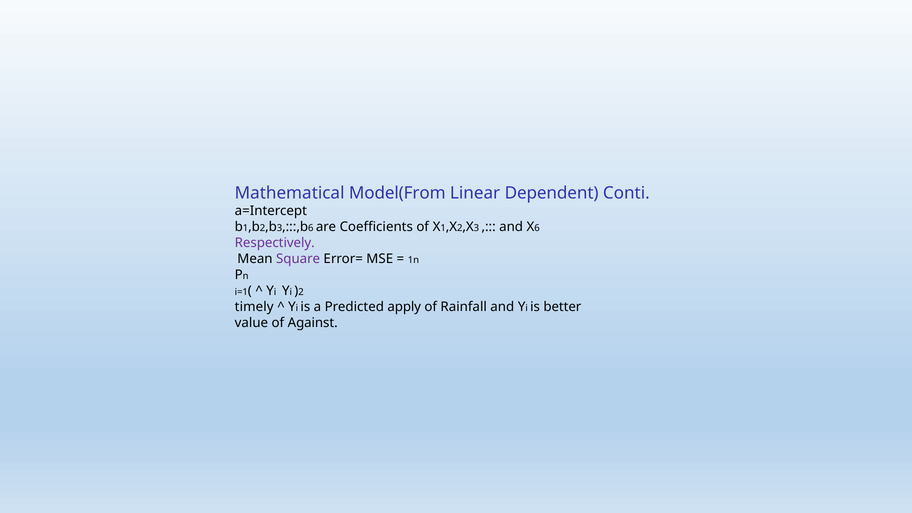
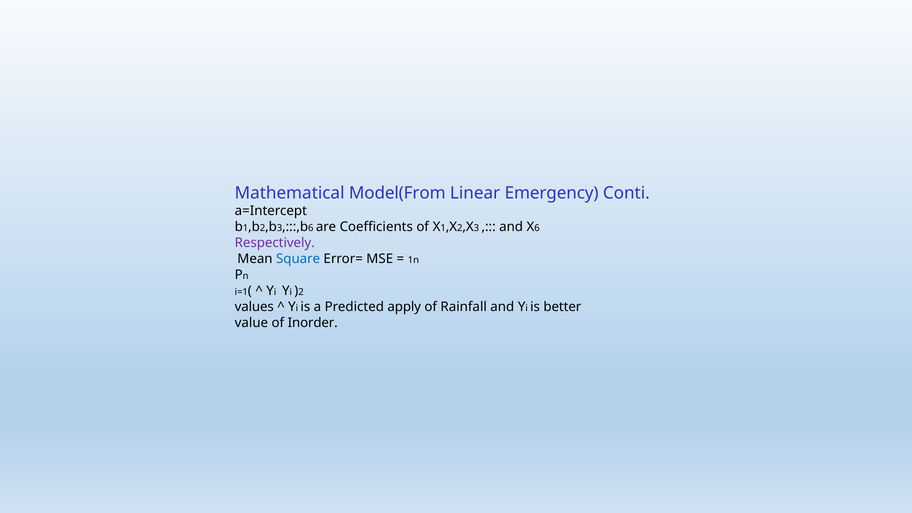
Dependent: Dependent -> Emergency (552, 193)
Square colour: purple -> blue (298, 259)
timely: timely -> values (254, 307)
Against: Against -> Inorder (313, 323)
